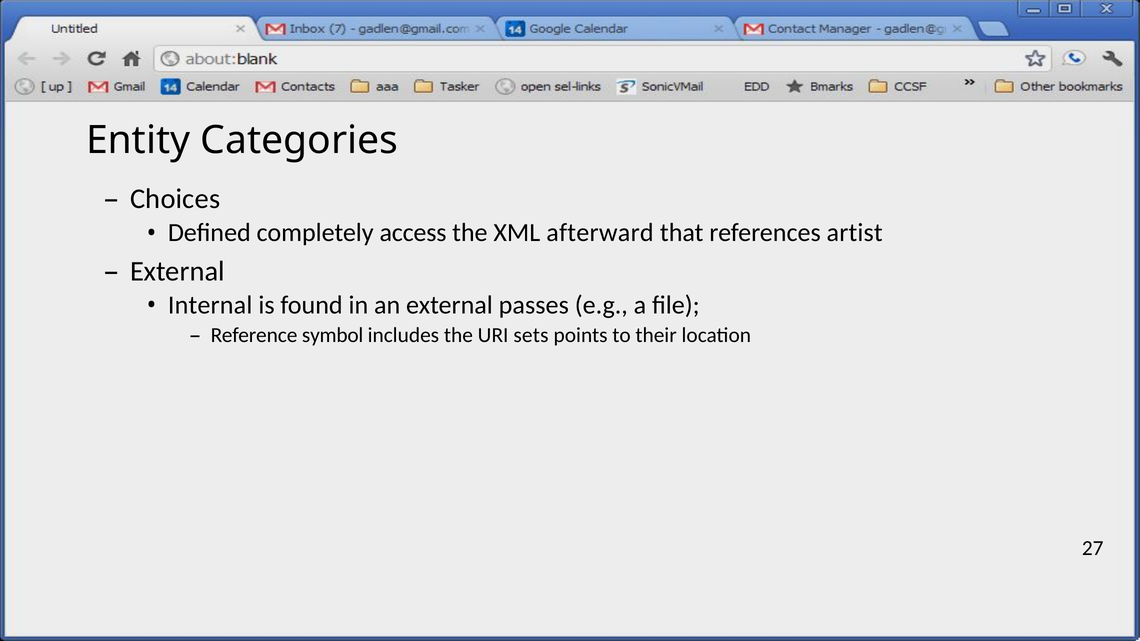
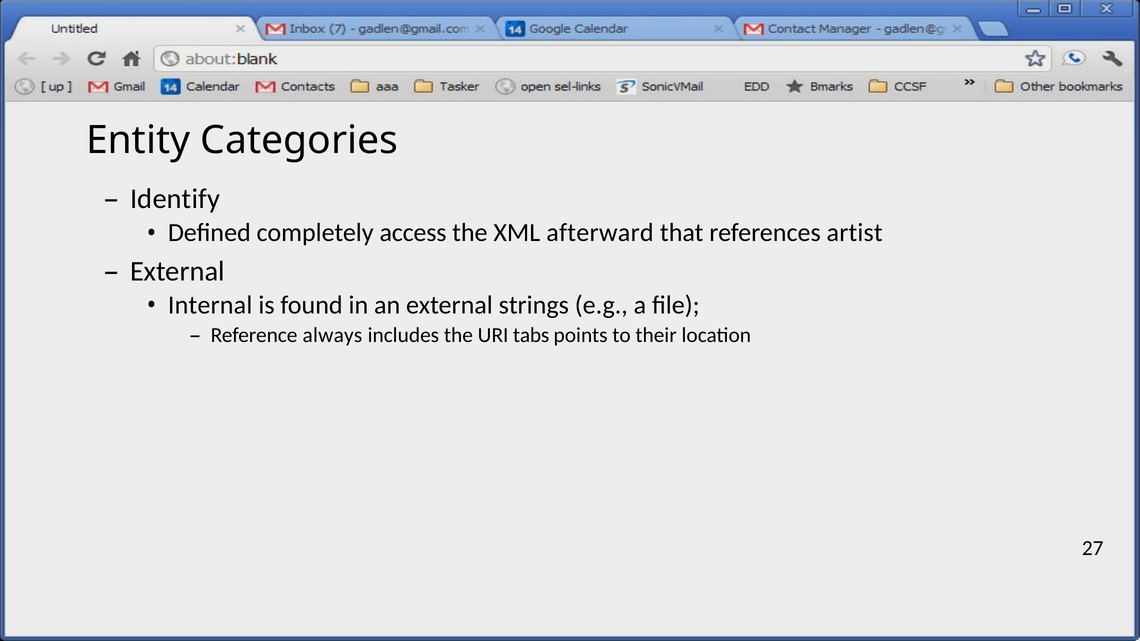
Choices: Choices -> Identify (175, 199)
passes: passes -> strings (534, 305)
symbol: symbol -> always (332, 335)
sets: sets -> tabs (531, 335)
